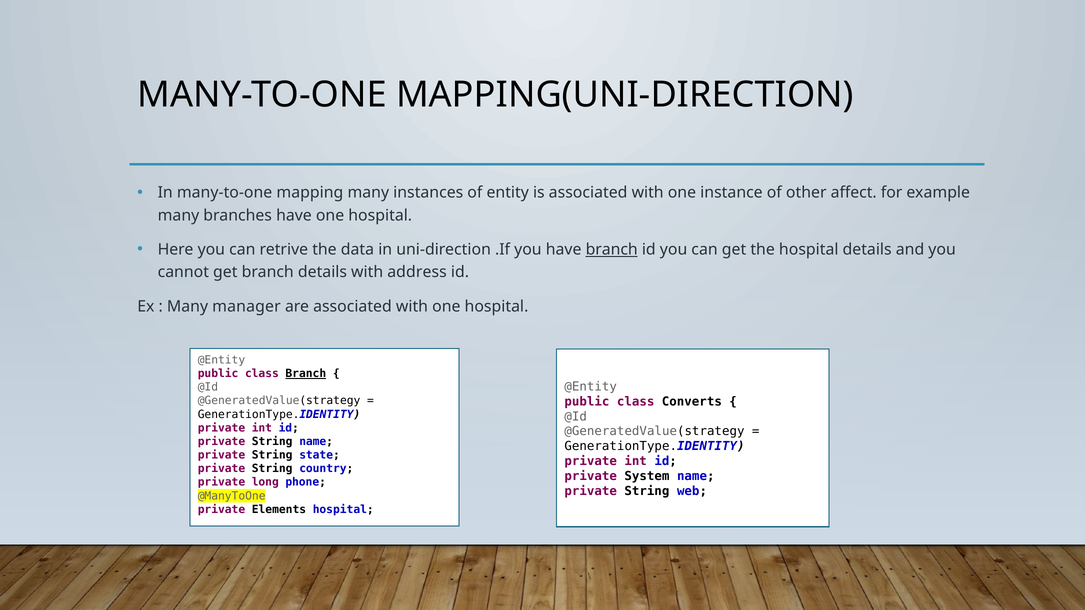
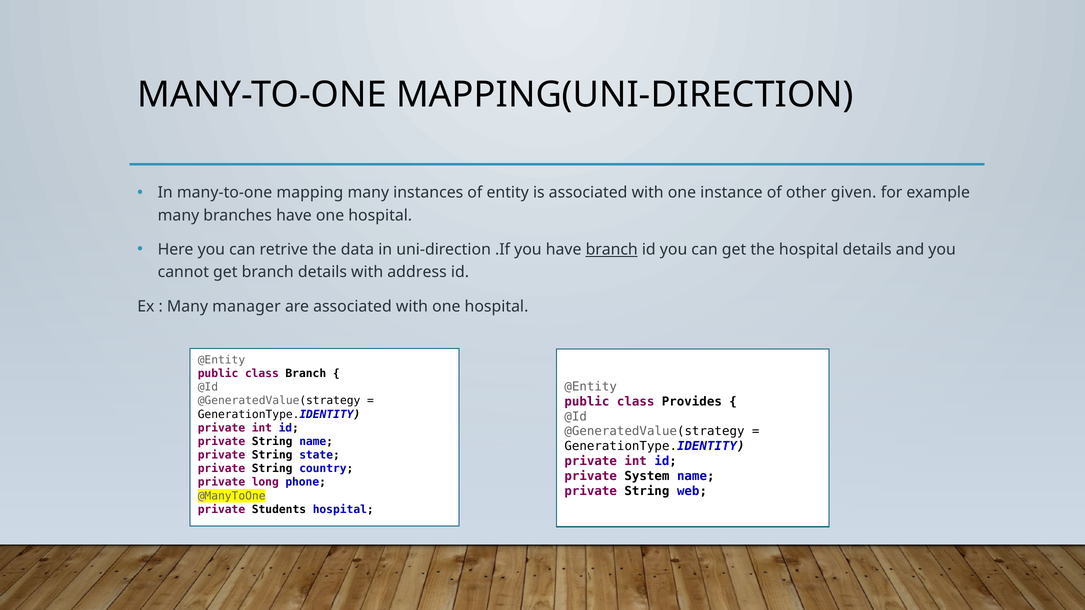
affect: affect -> given (854, 193)
Branch underline: present -> none (306, 374)
Converts: Converts -> Provides (692, 402)
Elements: Elements -> Students (279, 510)
